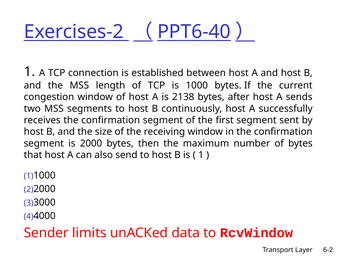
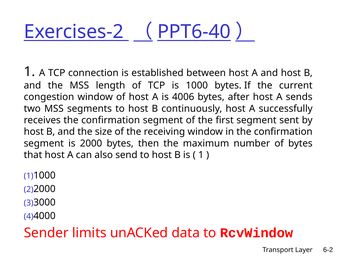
2138: 2138 -> 4006 (183, 97)
